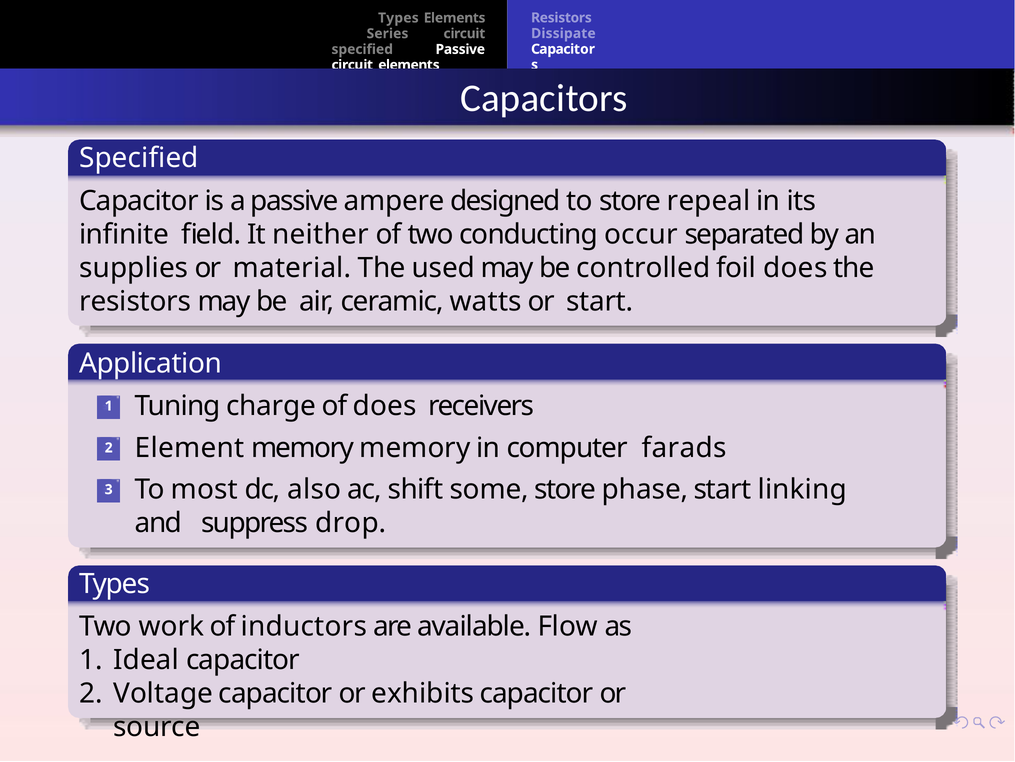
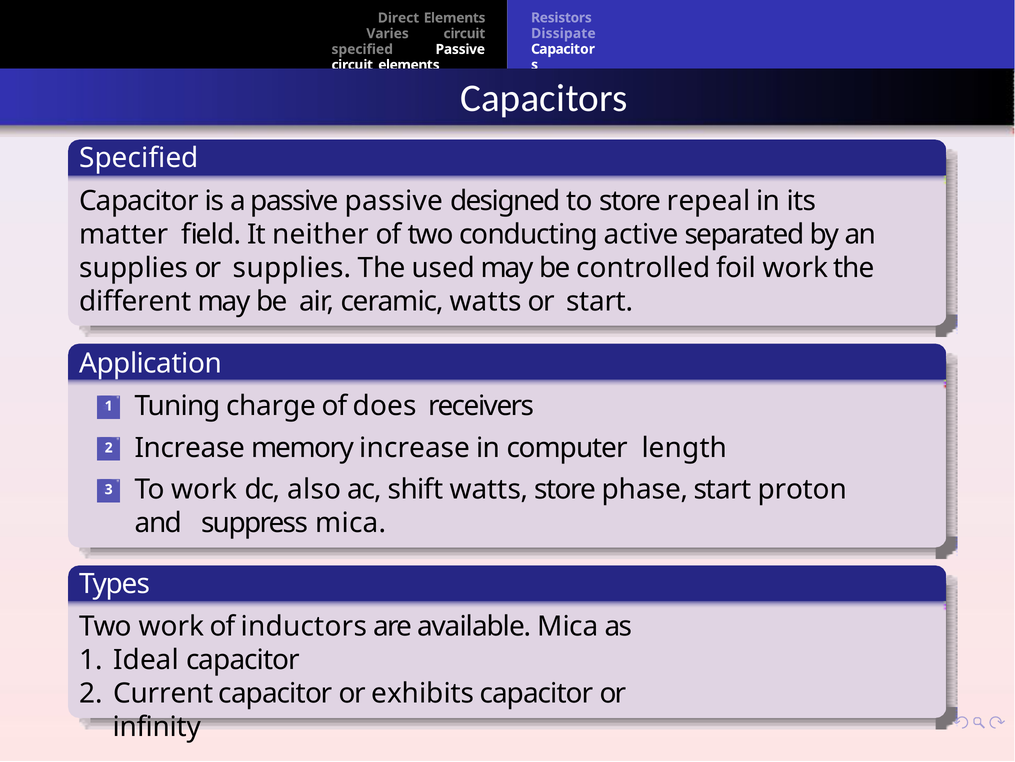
Types: Types -> Direct (398, 18)
Series: Series -> Varies (388, 34)
passive ampere: ampere -> passive (394, 201)
infinite: infinite -> matter (124, 234)
occur: occur -> active (641, 234)
or material: material -> supplies (292, 268)
foil does: does -> work (795, 268)
resistors: resistors -> different (135, 302)
Element: Element -> Increase (190, 448)
memory memory: memory -> increase (415, 448)
farads: farads -> length (684, 448)
To most: most -> work (204, 490)
shift some: some -> watts (489, 490)
linking: linking -> proton (802, 490)
suppress drop: drop -> mica (351, 523)
available Flow: Flow -> Mica (568, 627)
Voltage: Voltage -> Current (163, 694)
source: source -> infinity (157, 727)
